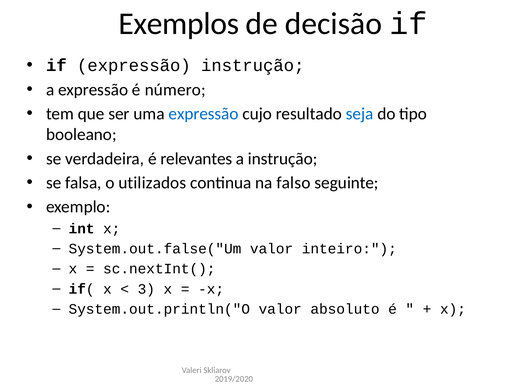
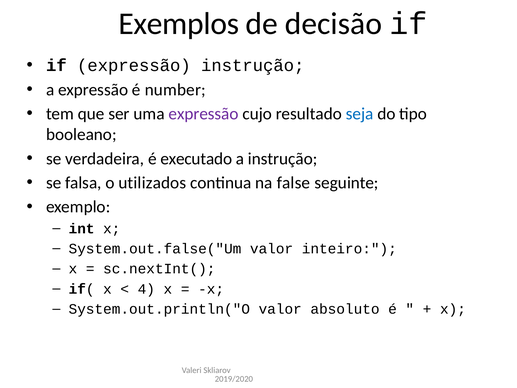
número: número -> number (175, 90)
expressão colour: blue -> purple (204, 114)
relevantes: relevantes -> executado (196, 159)
falso: falso -> false (293, 183)
3: 3 -> 4 (146, 289)
